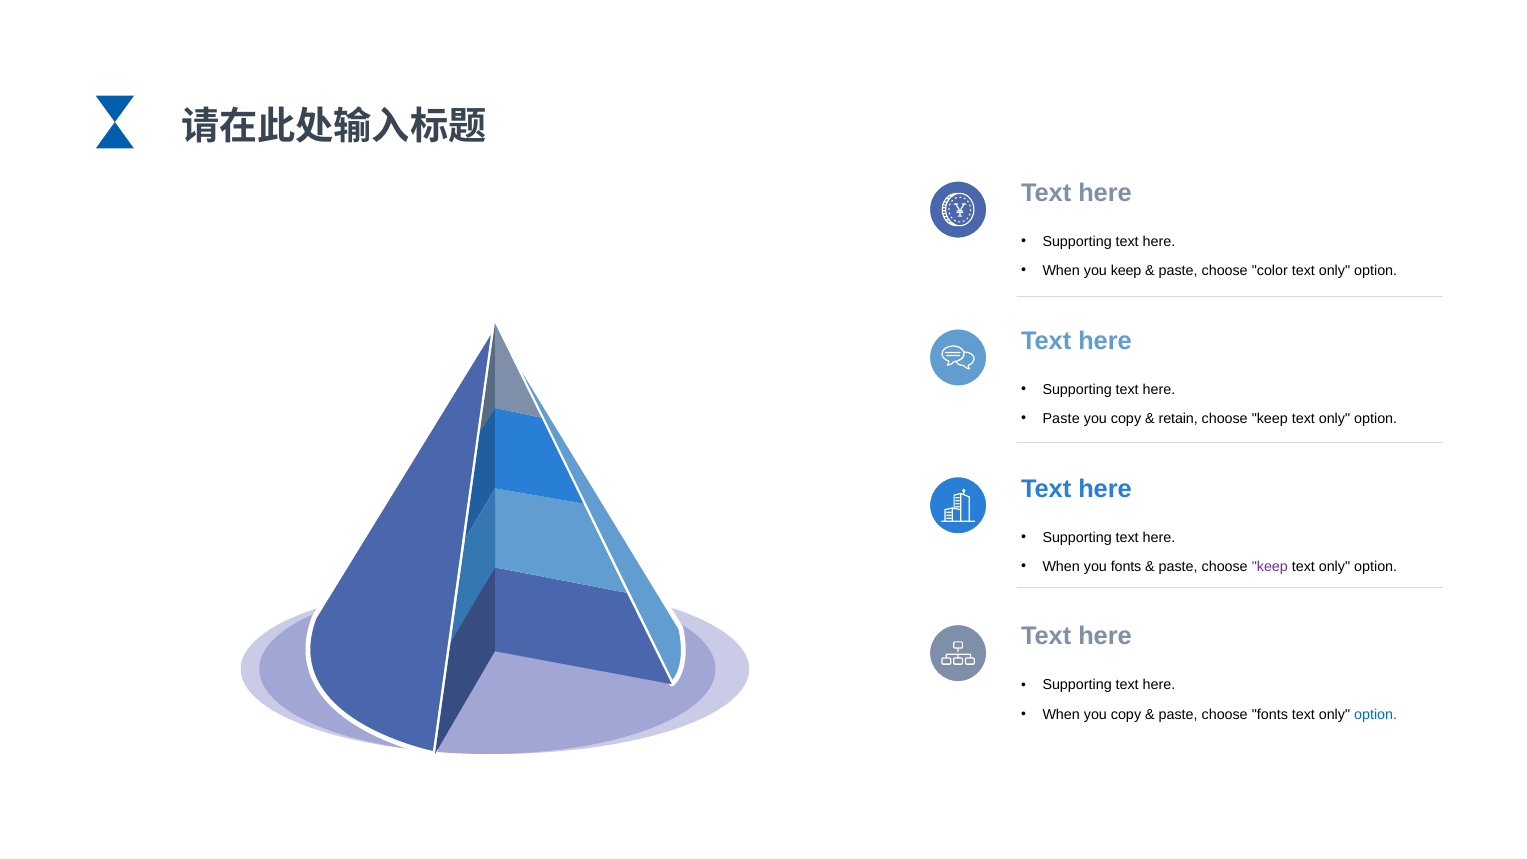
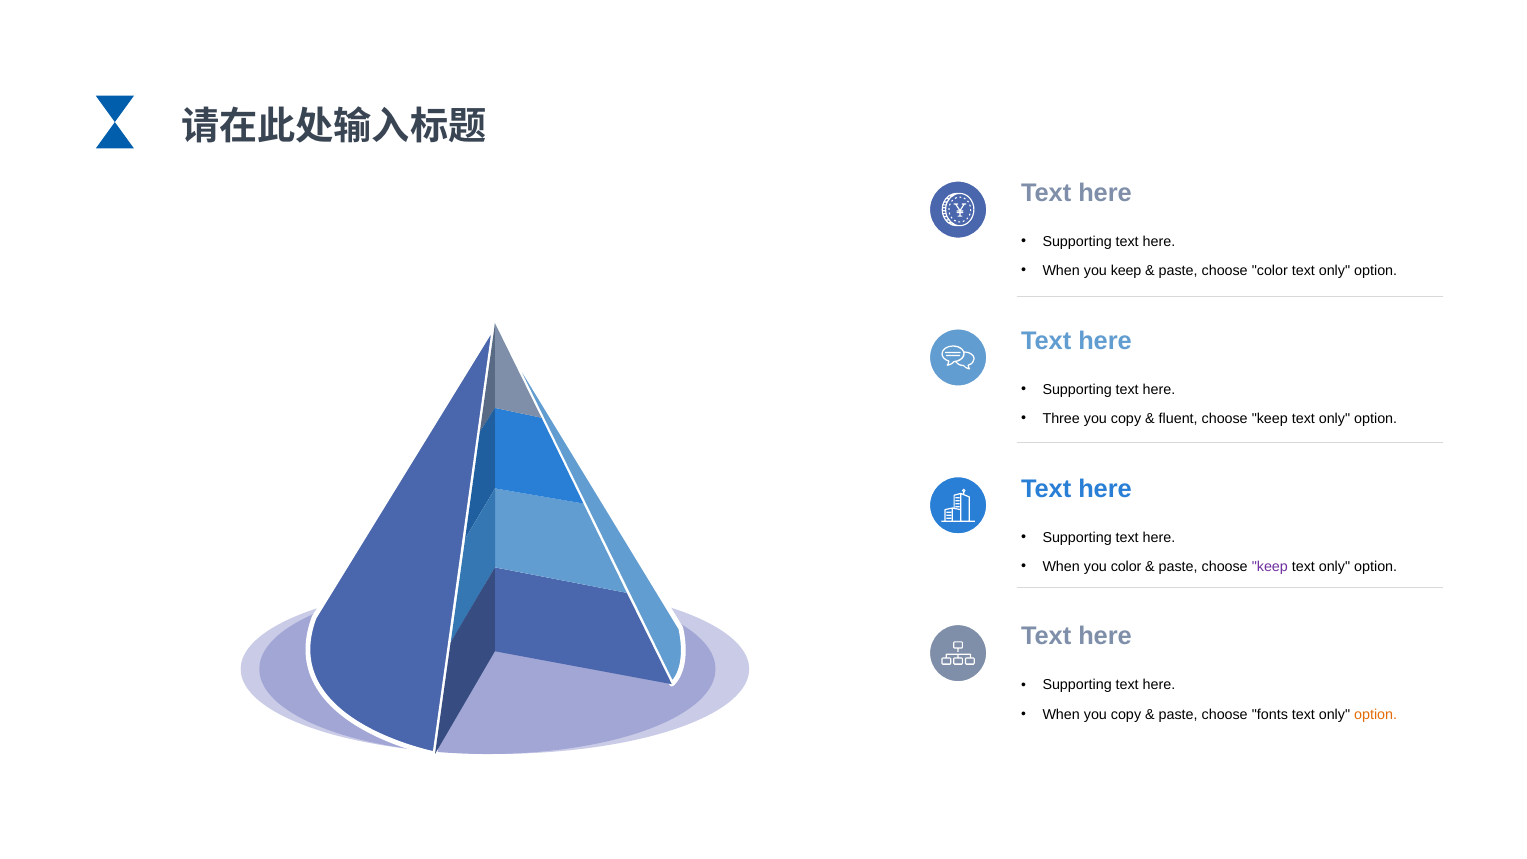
Paste: Paste -> Three (1061, 419)
retain: retain -> fluent (1178, 419)
you fonts: fonts -> color (1126, 567)
option colour: blue -> orange (1376, 714)
